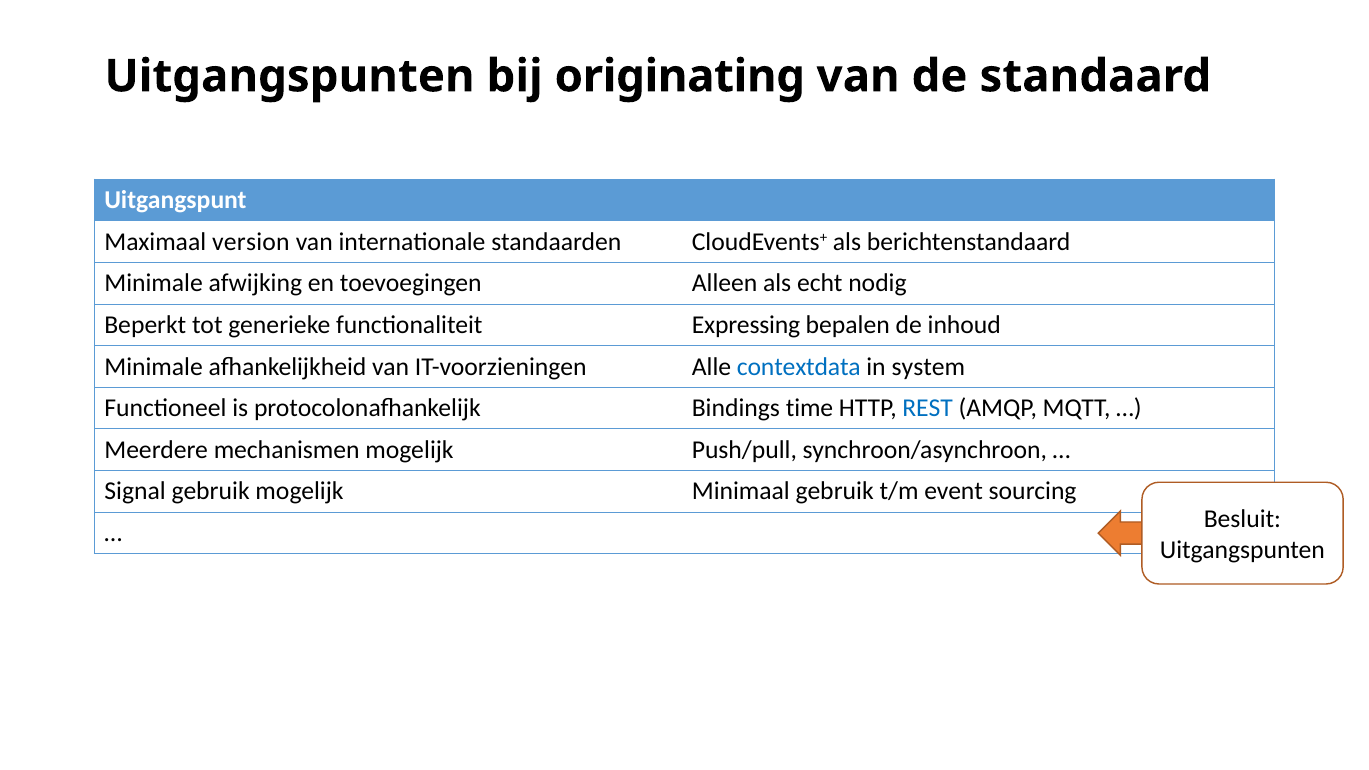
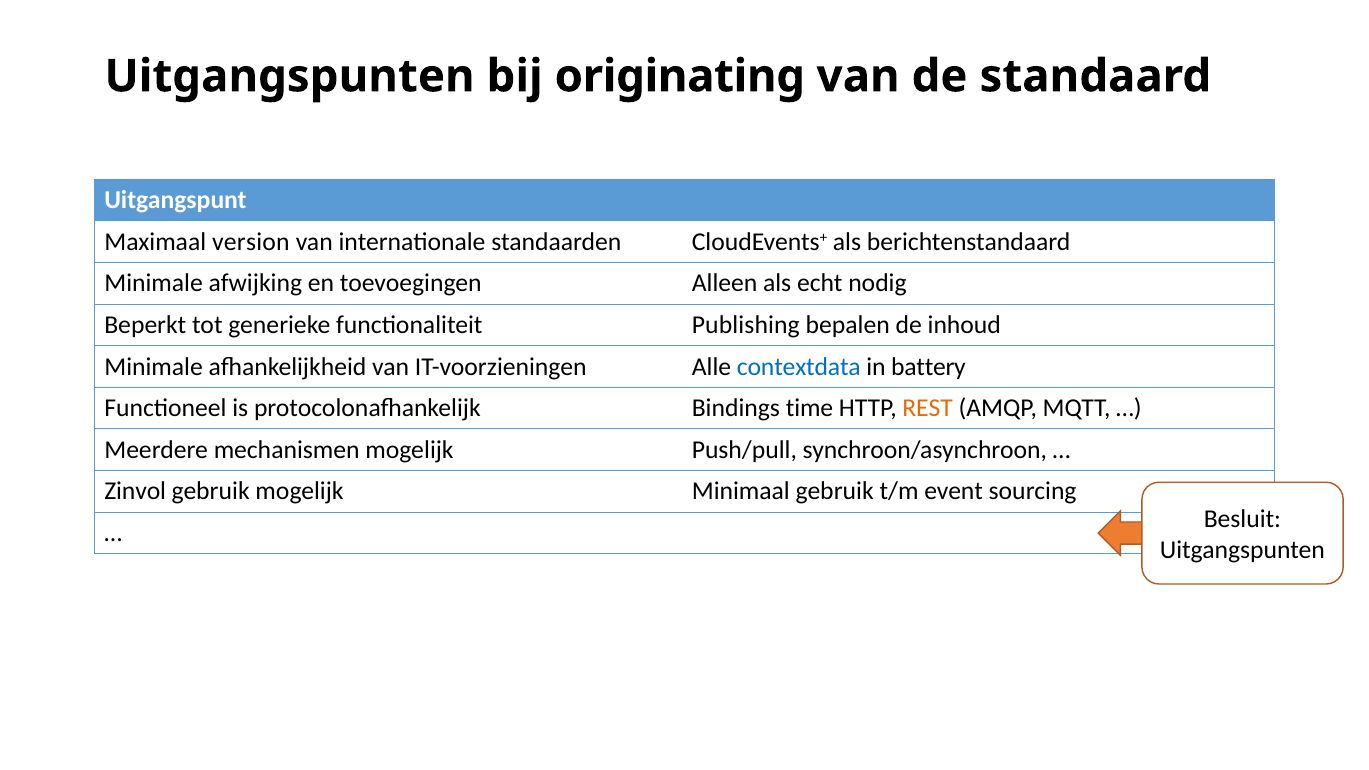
Expressing: Expressing -> Publishing (746, 325)
system: system -> battery (929, 367)
REST colour: blue -> orange (928, 408)
Signal: Signal -> Zinvol (135, 492)
